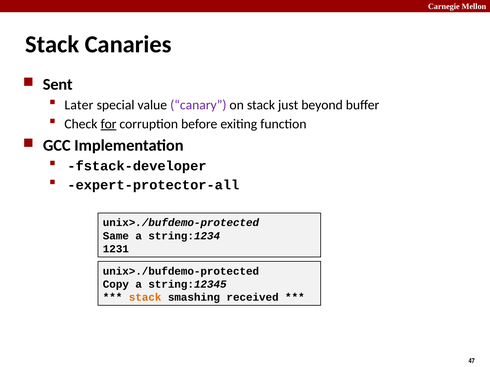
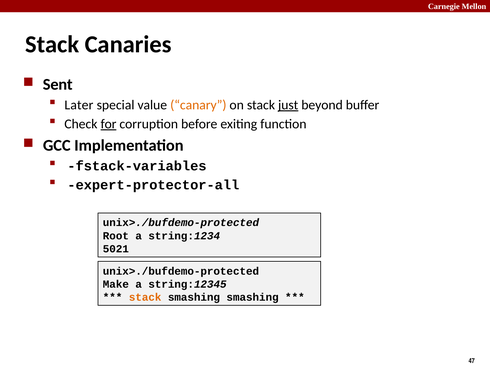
canary colour: purple -> orange (198, 105)
just underline: none -> present (288, 105)
fstack-developer: fstack-developer -> fstack-variables (137, 166)
Same: Same -> Root (116, 236)
1231: 1231 -> 5021 (116, 249)
Copy: Copy -> Make (116, 285)
smashing received: received -> smashing (253, 298)
